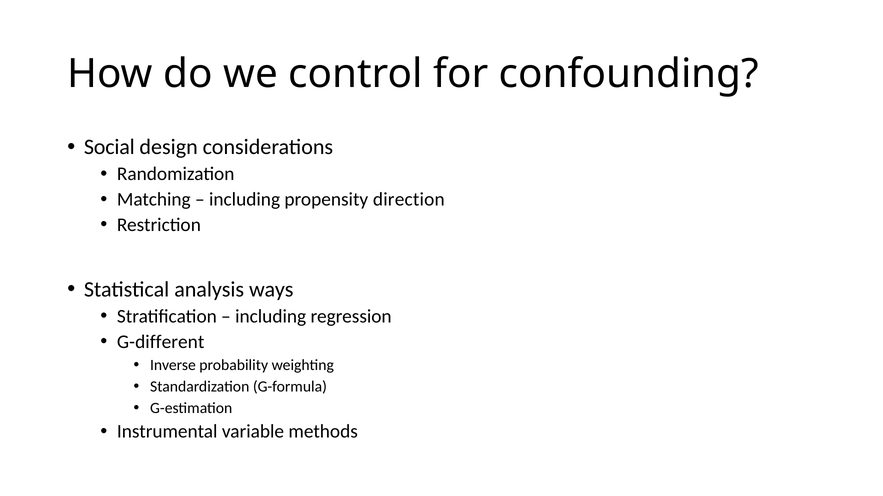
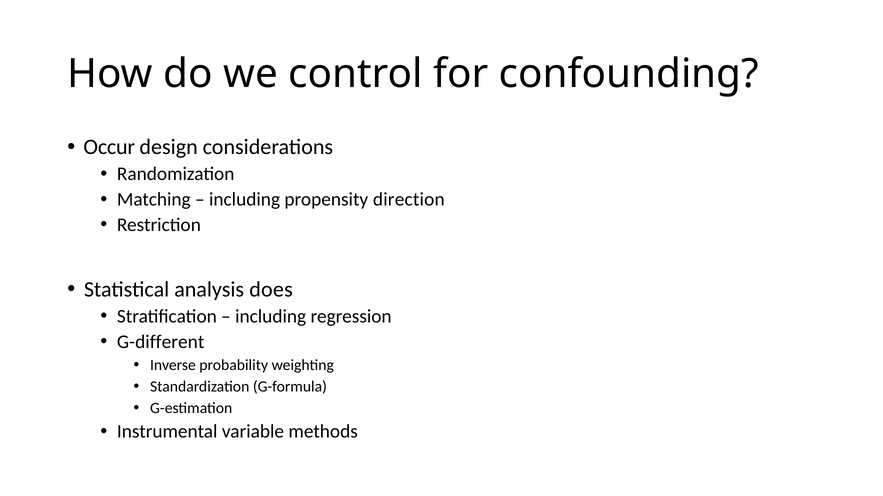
Social: Social -> Occur (109, 147)
ways: ways -> does (271, 290)
